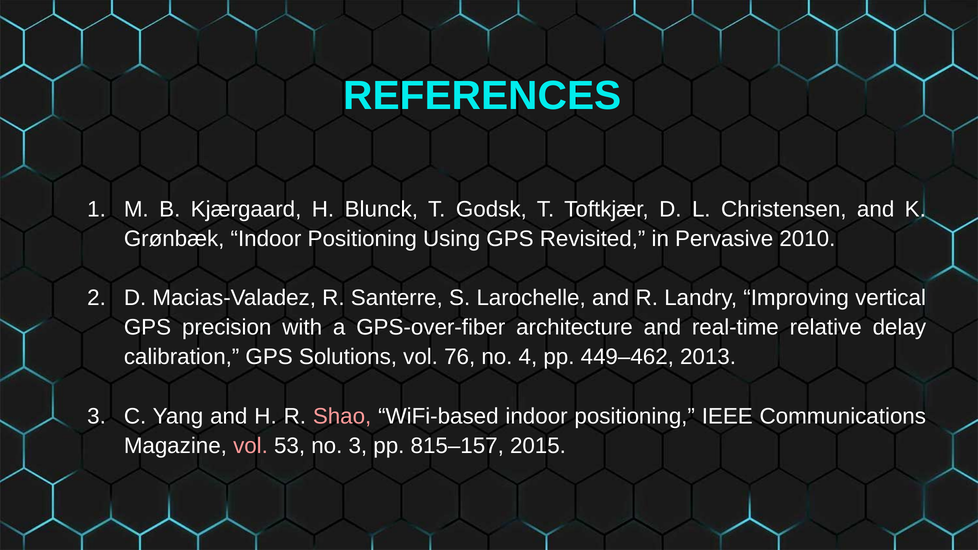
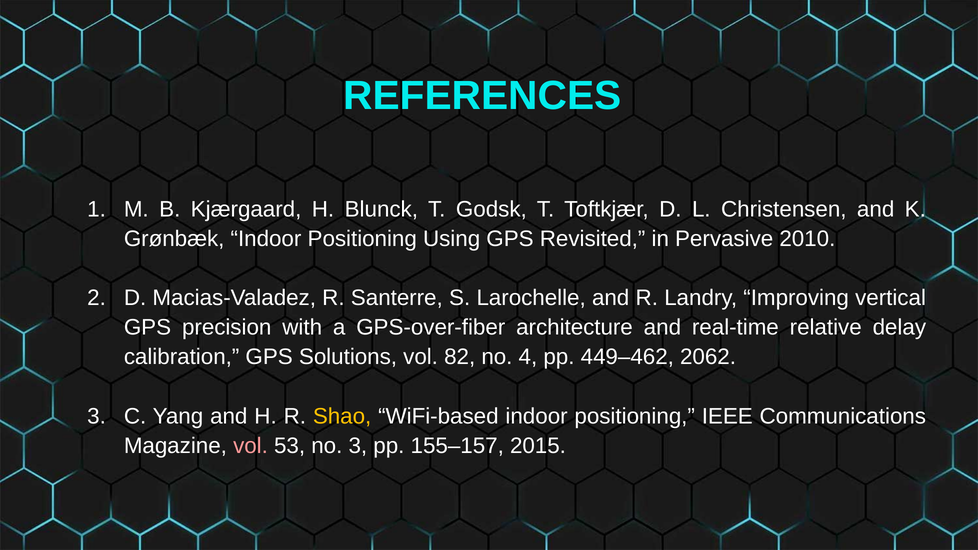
76: 76 -> 82 (460, 357)
2013: 2013 -> 2062 (708, 357)
Shao colour: pink -> yellow (342, 416)
815–157: 815–157 -> 155–157 (457, 446)
